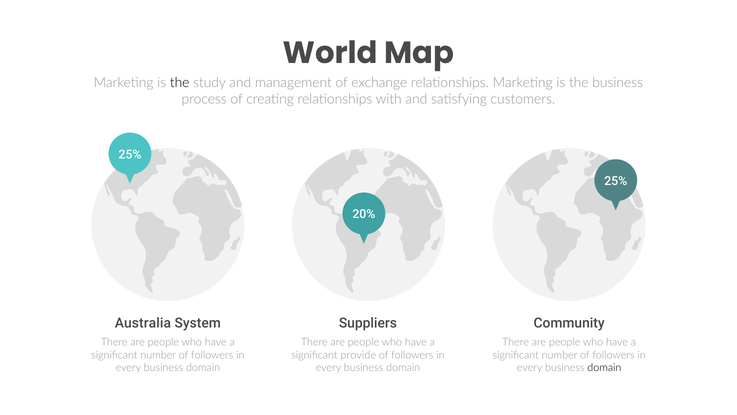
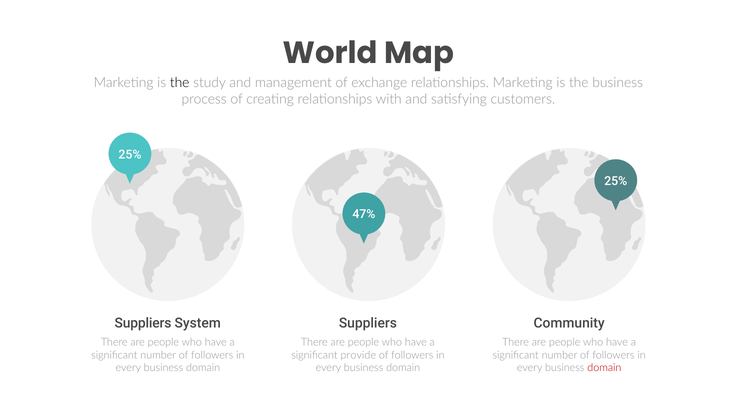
20%: 20% -> 47% (364, 214)
Australia: Australia -> Suppliers (143, 323)
domain colour: black -> red (604, 368)
